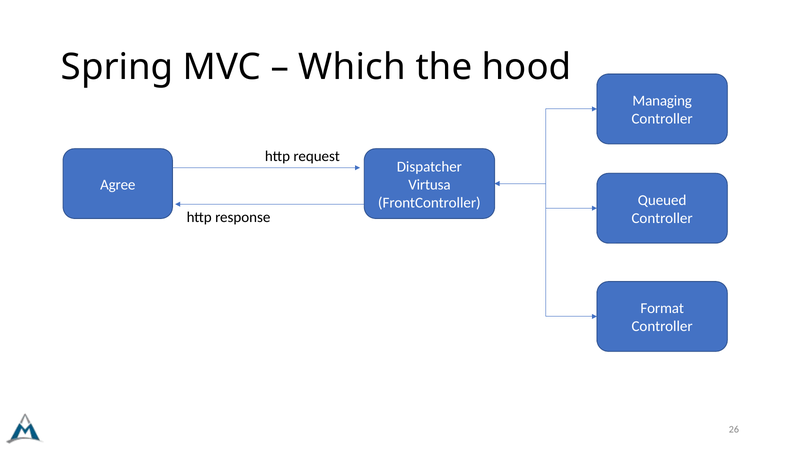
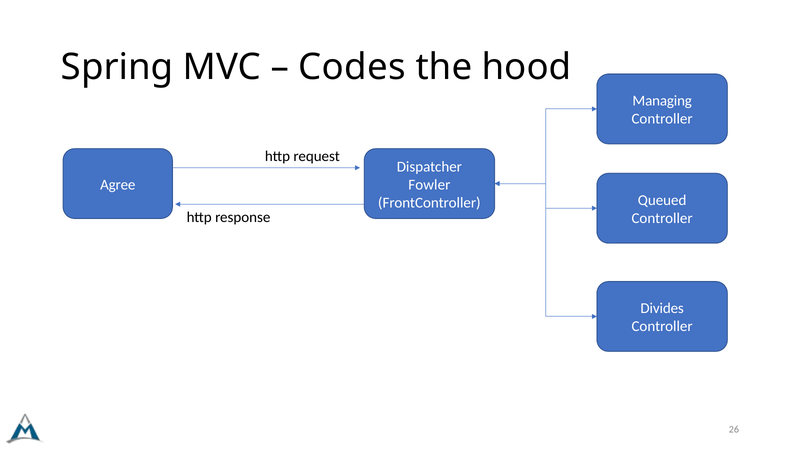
Which: Which -> Codes (352, 67)
Virtusa: Virtusa -> Fowler (429, 185)
Format: Format -> Divides (662, 308)
